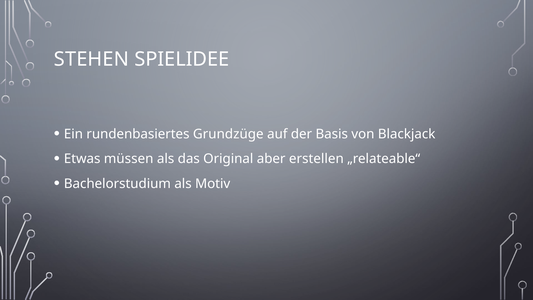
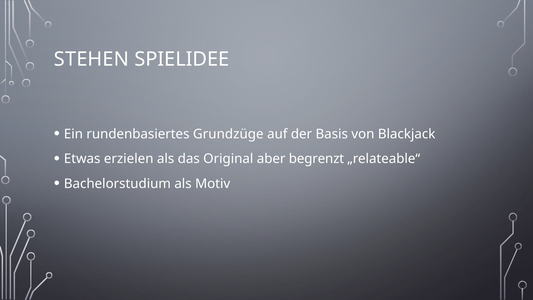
müssen: müssen -> erzielen (129, 159)
erstellen: erstellen -> begrenzt (316, 159)
